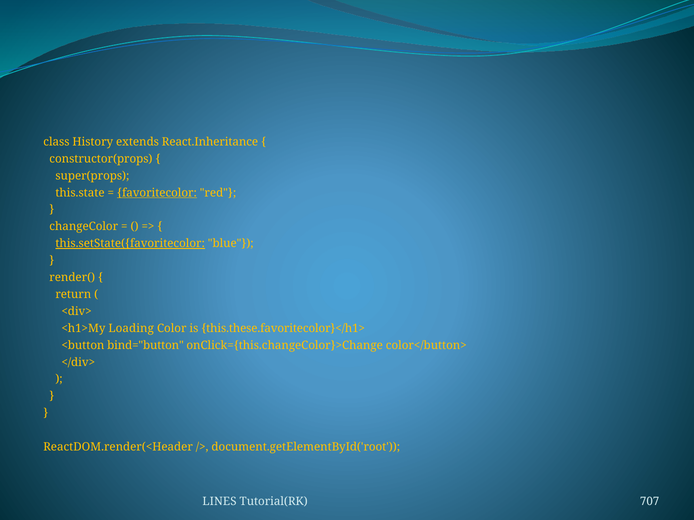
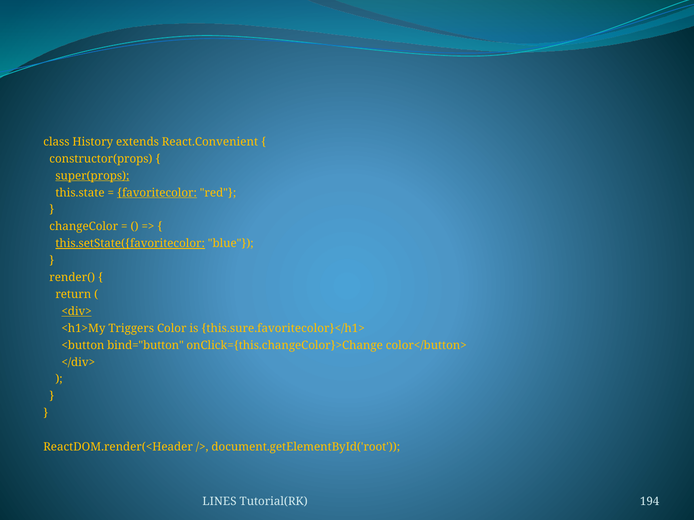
React.Inheritance: React.Inheritance -> React.Convenient (210, 142)
super(props underline: none -> present (92, 176)
<div> underline: none -> present (77, 312)
Loading: Loading -> Triggers (131, 329)
this.these.favoritecolor}</h1>: this.these.favoritecolor}</h1> -> this.sure.favoritecolor}</h1> (283, 329)
707: 707 -> 194 (650, 502)
